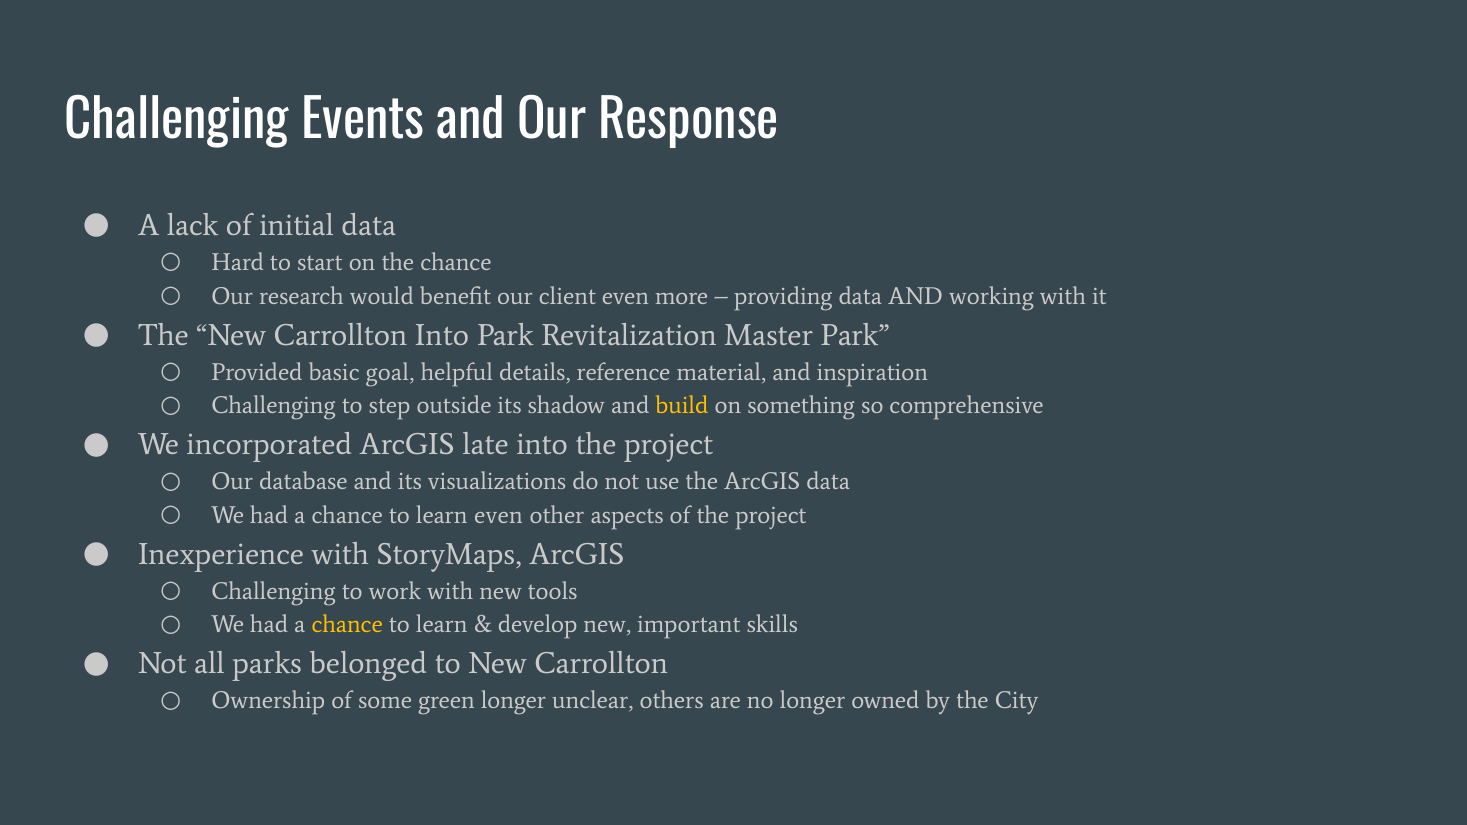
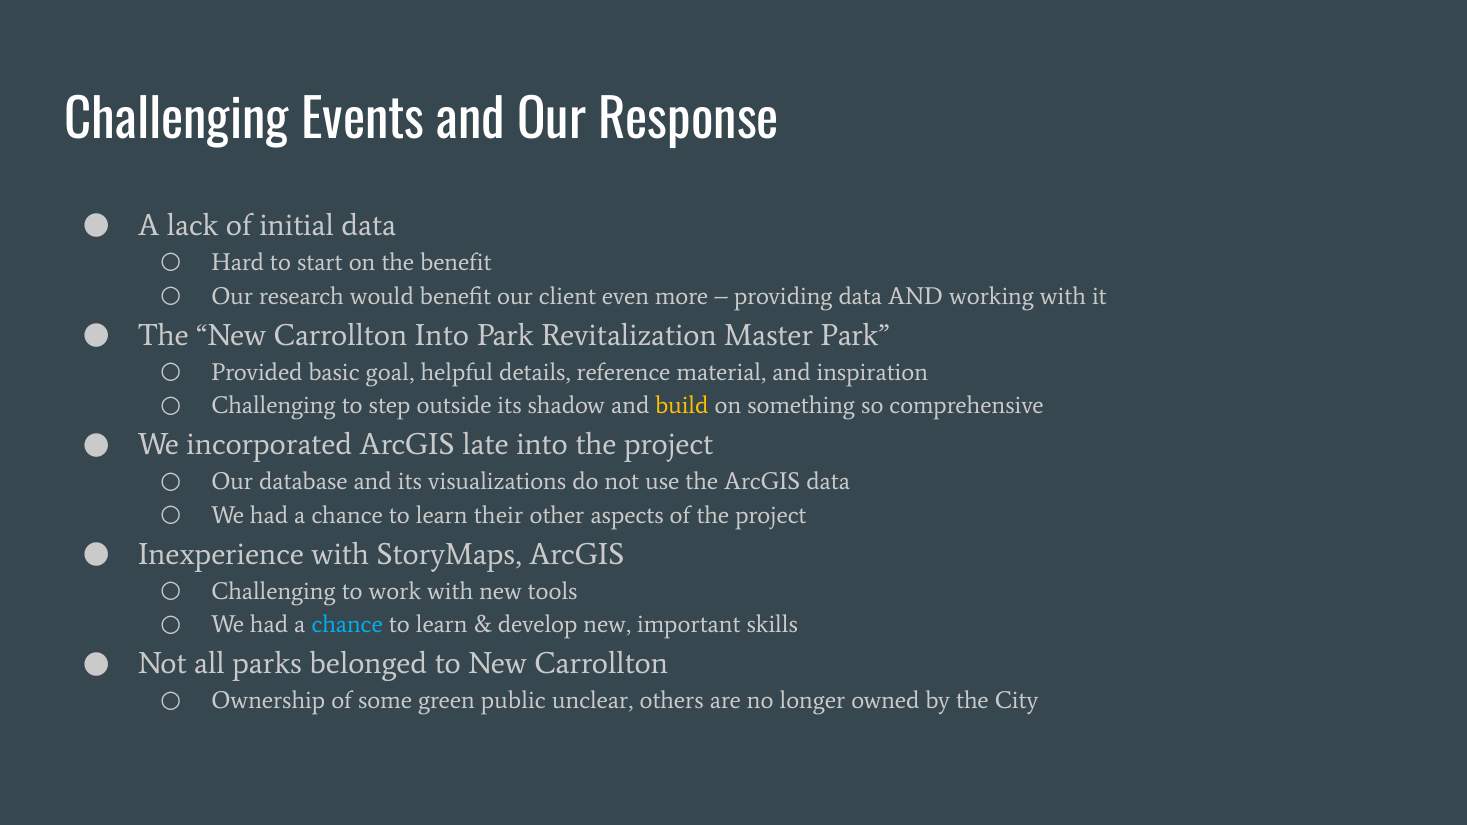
the chance: chance -> benefit (456, 262)
learn even: even -> their (499, 515)
chance colour: yellow -> light blue (347, 625)
green longer: longer -> public (513, 701)
